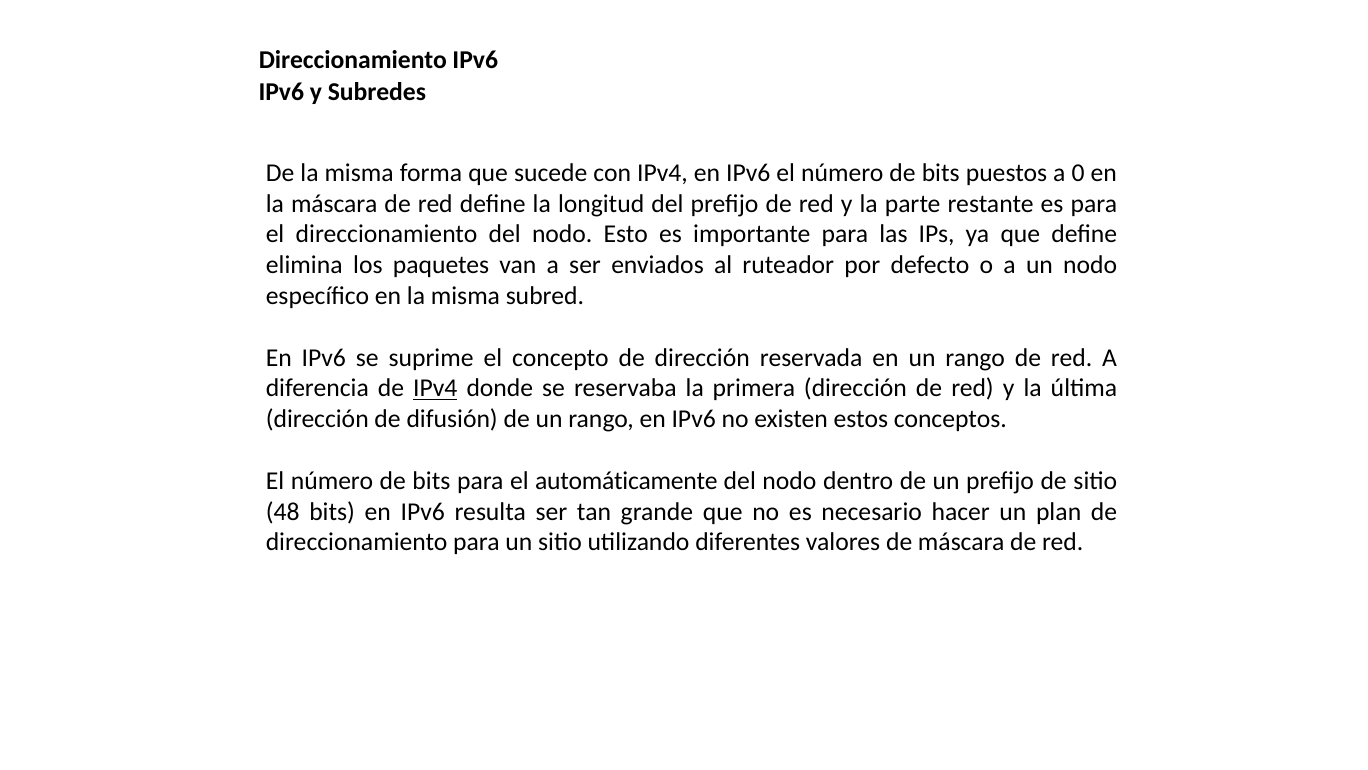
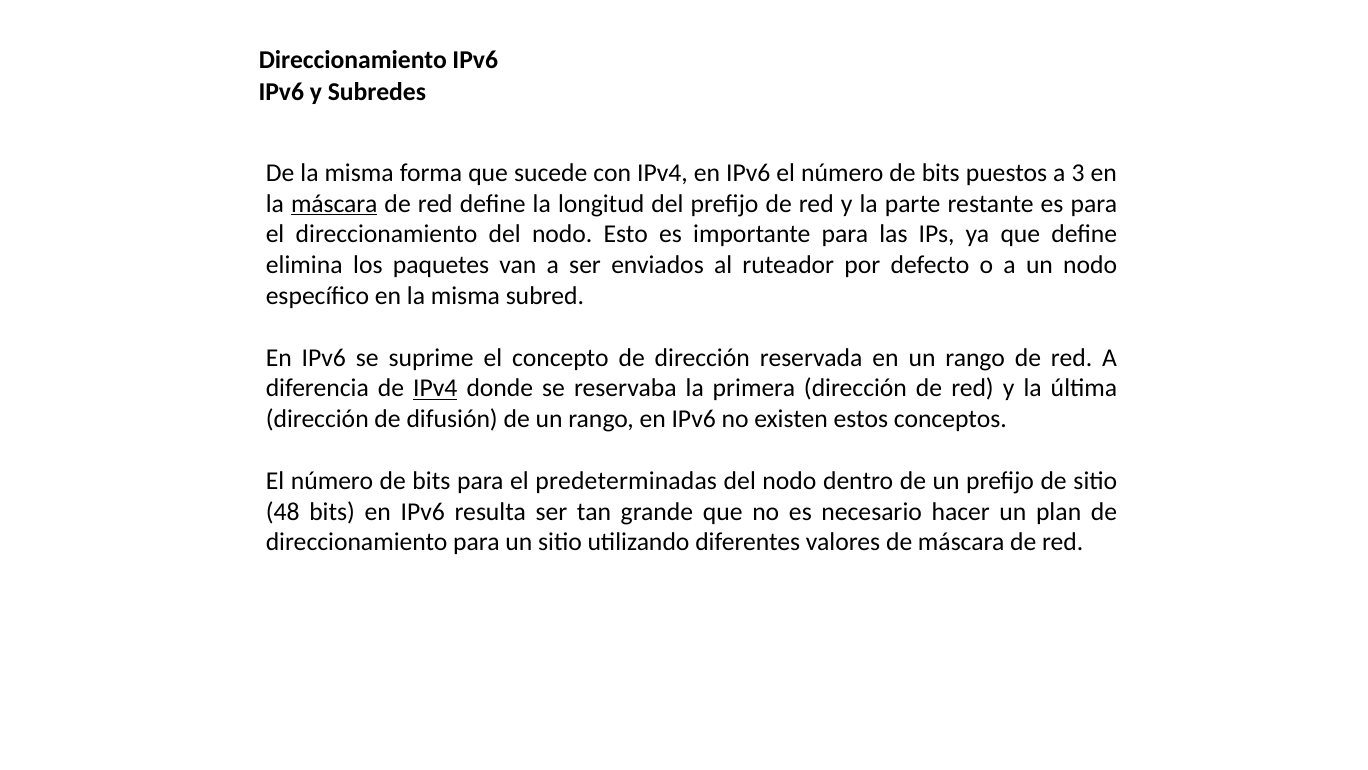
0: 0 -> 3 (1078, 173)
máscara underline: none -> present (334, 203)
automáticamente: automáticamente -> predeterminadas (626, 480)
